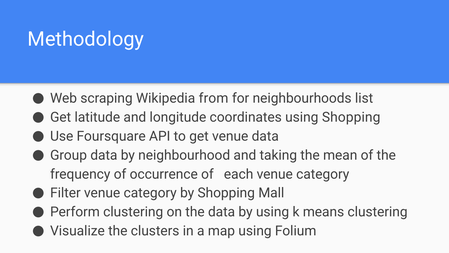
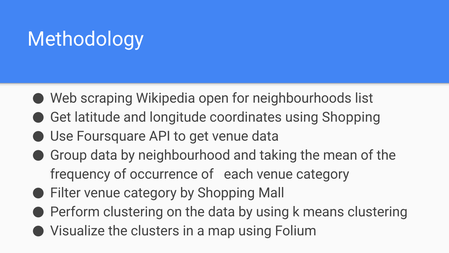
from: from -> open (214, 98)
